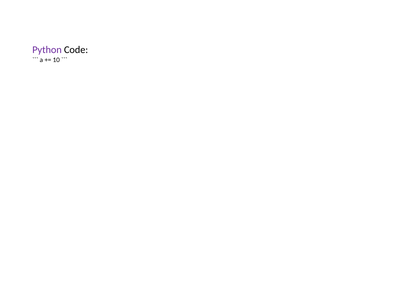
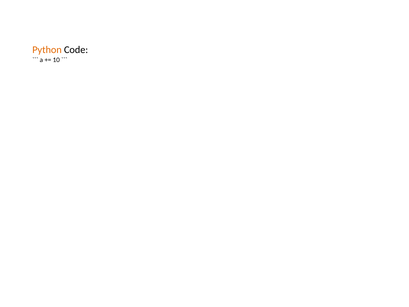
Python colour: purple -> orange (47, 50)
